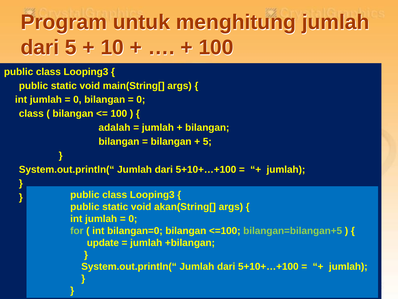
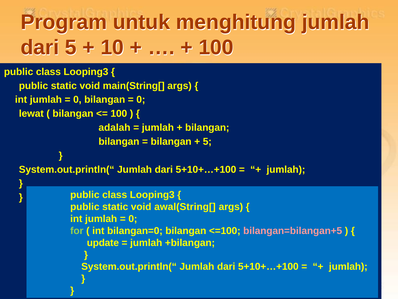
class: class -> lewat (31, 113)
akan(String[: akan(String[ -> awal(String[ (185, 207)
bilangan=bilangan+5 colour: light green -> pink (293, 230)
